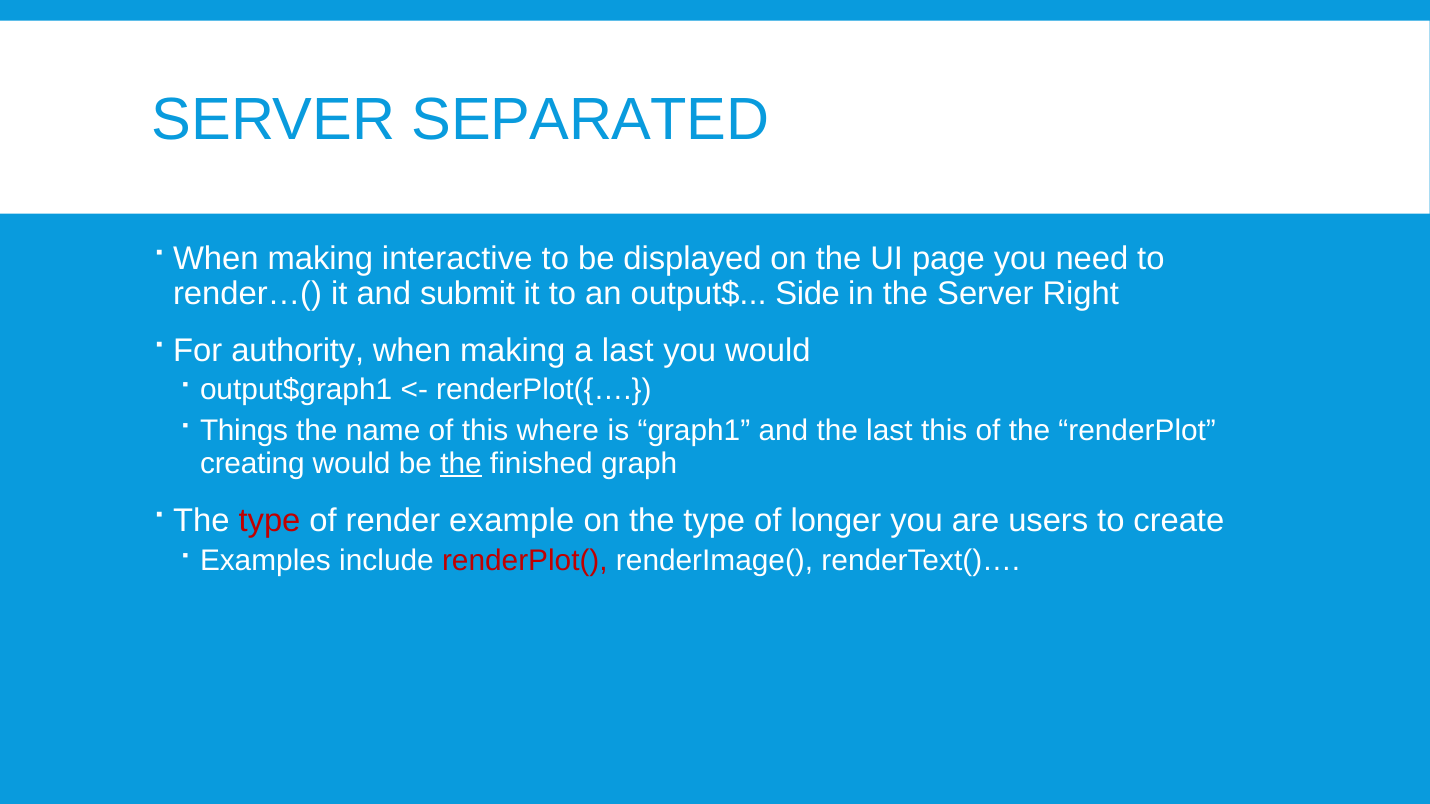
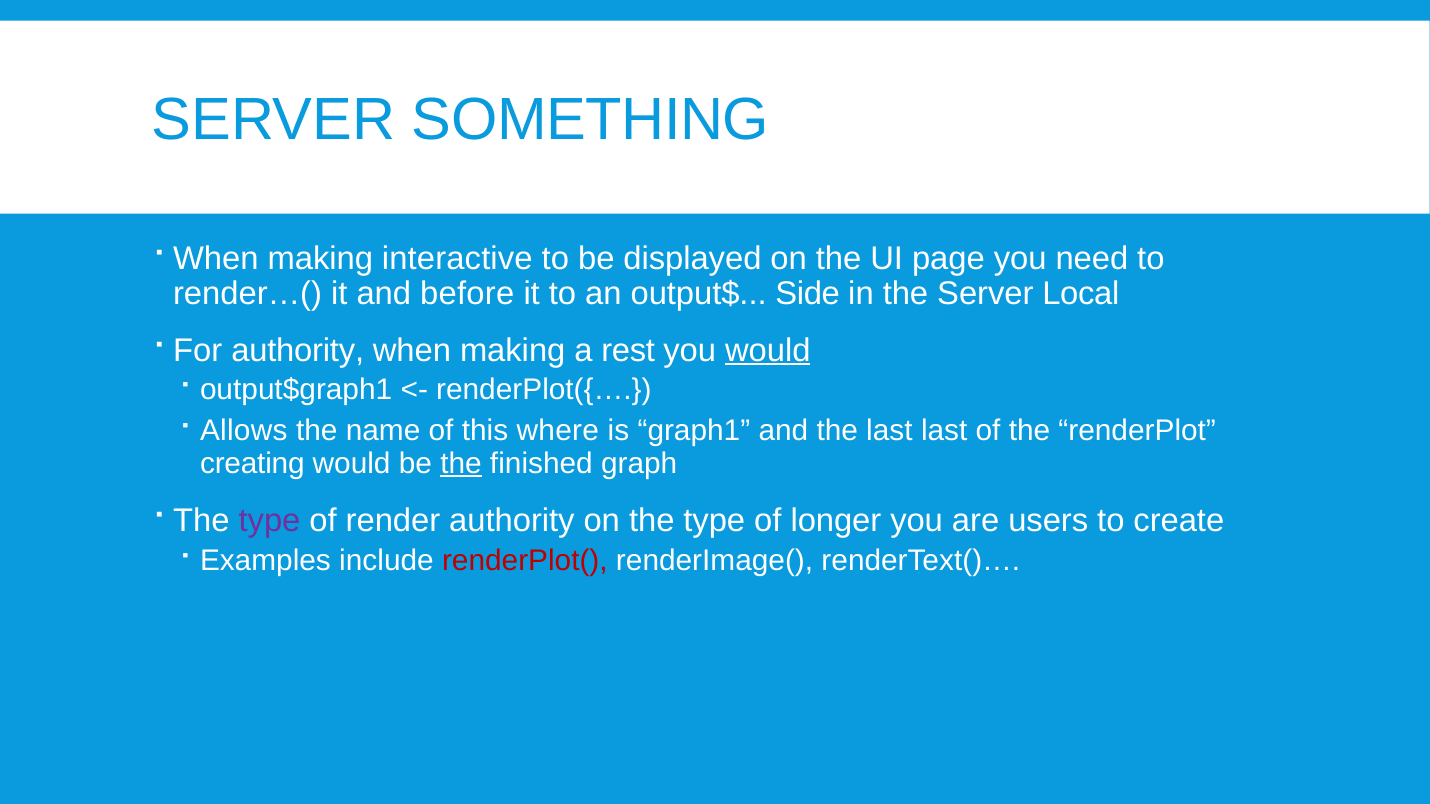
SEPARATED: SEPARATED -> SOMETHING (591, 120)
submit: submit -> before (467, 294)
Right: Right -> Local (1081, 294)
a last: last -> rest (628, 350)
would underline: none -> present (768, 350)
Things: Things -> Allows (244, 431)
last this: this -> last (944, 431)
type colour: red -> purple (270, 521)
render example: example -> authority (512, 521)
